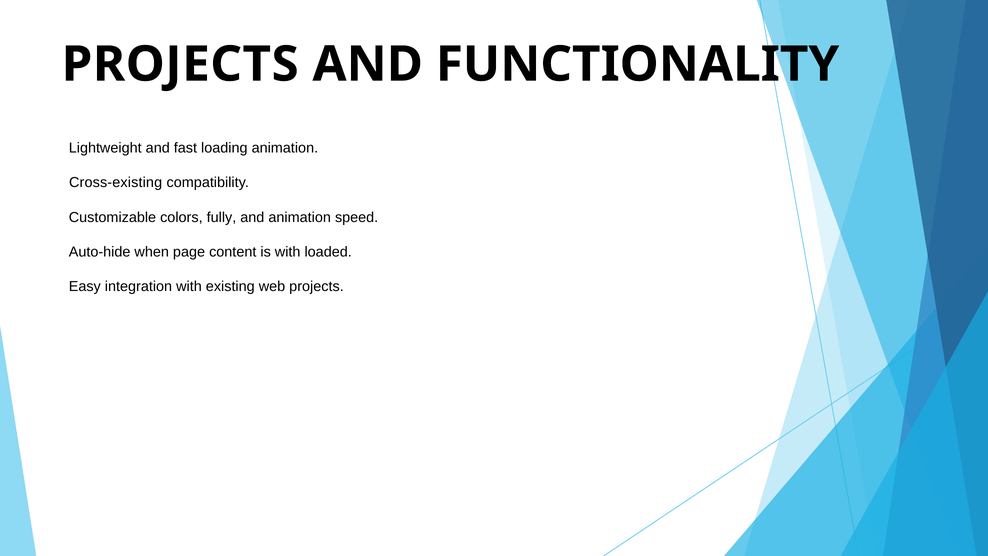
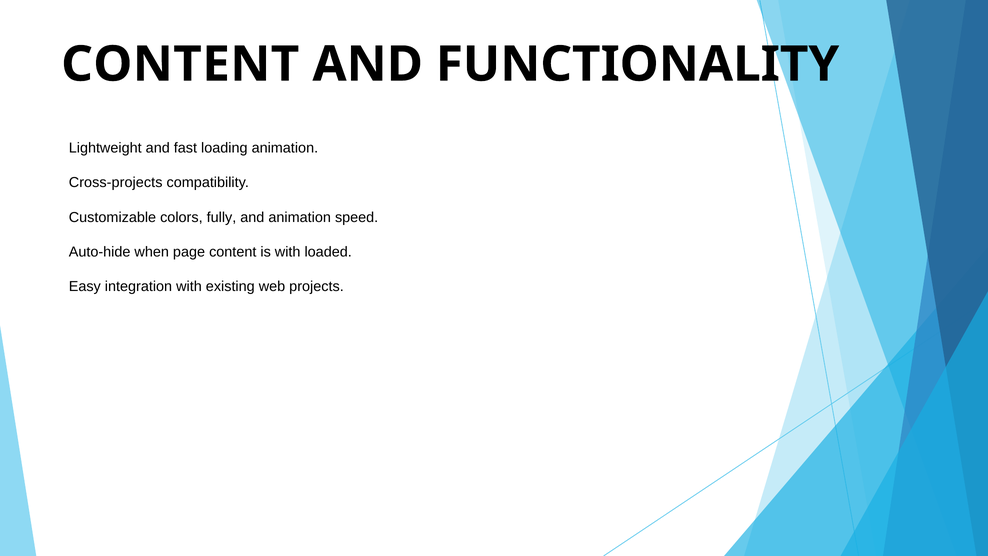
PROJECTS: PROJECTS -> CONTENT (180, 64)
Cross-existing: Cross-existing -> Cross-projects (116, 183)
